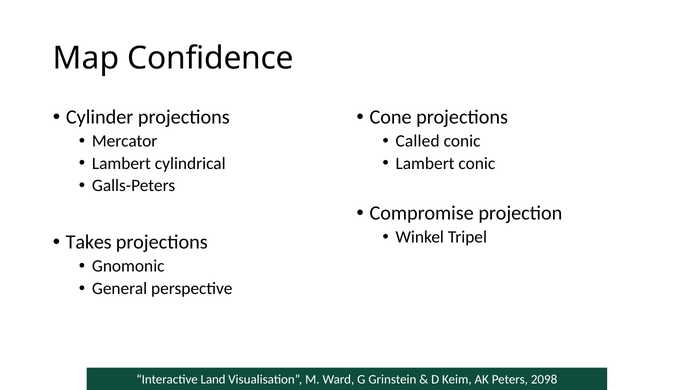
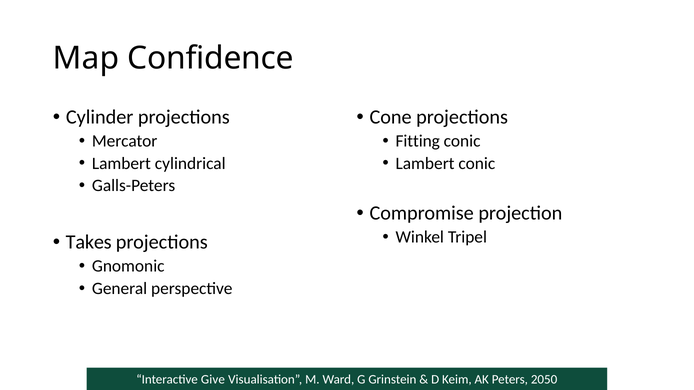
Called: Called -> Fitting (418, 141)
Land: Land -> Give (213, 380)
2098: 2098 -> 2050 (544, 380)
